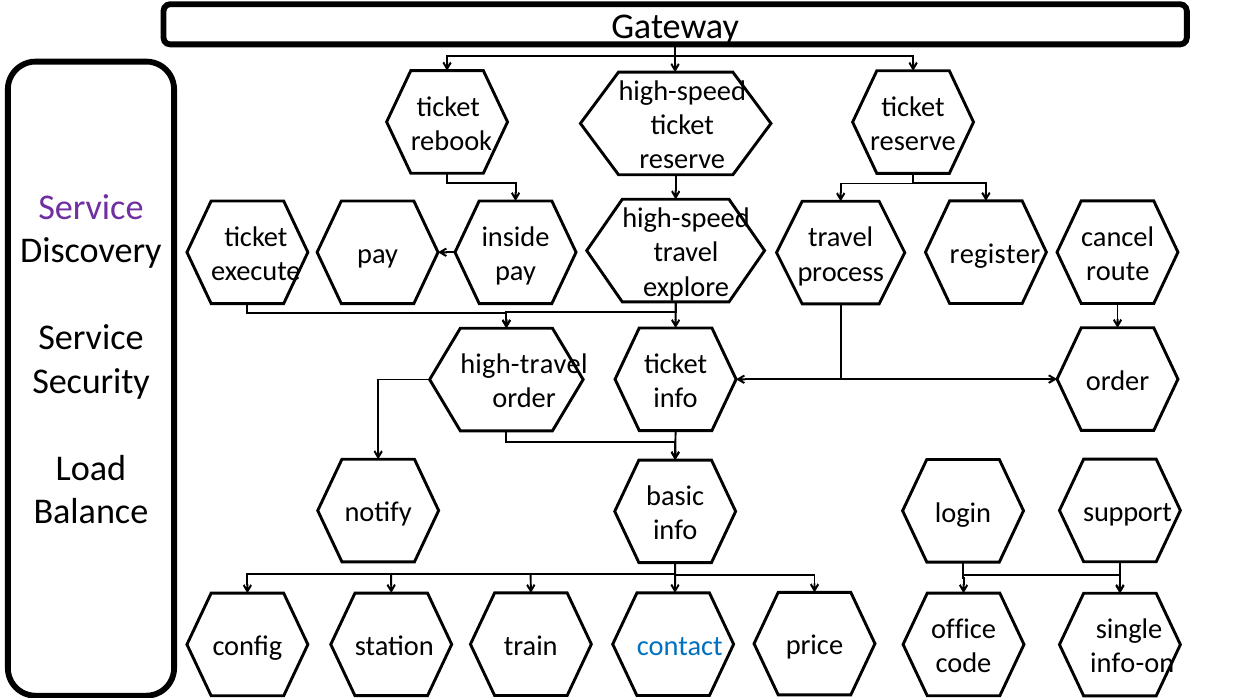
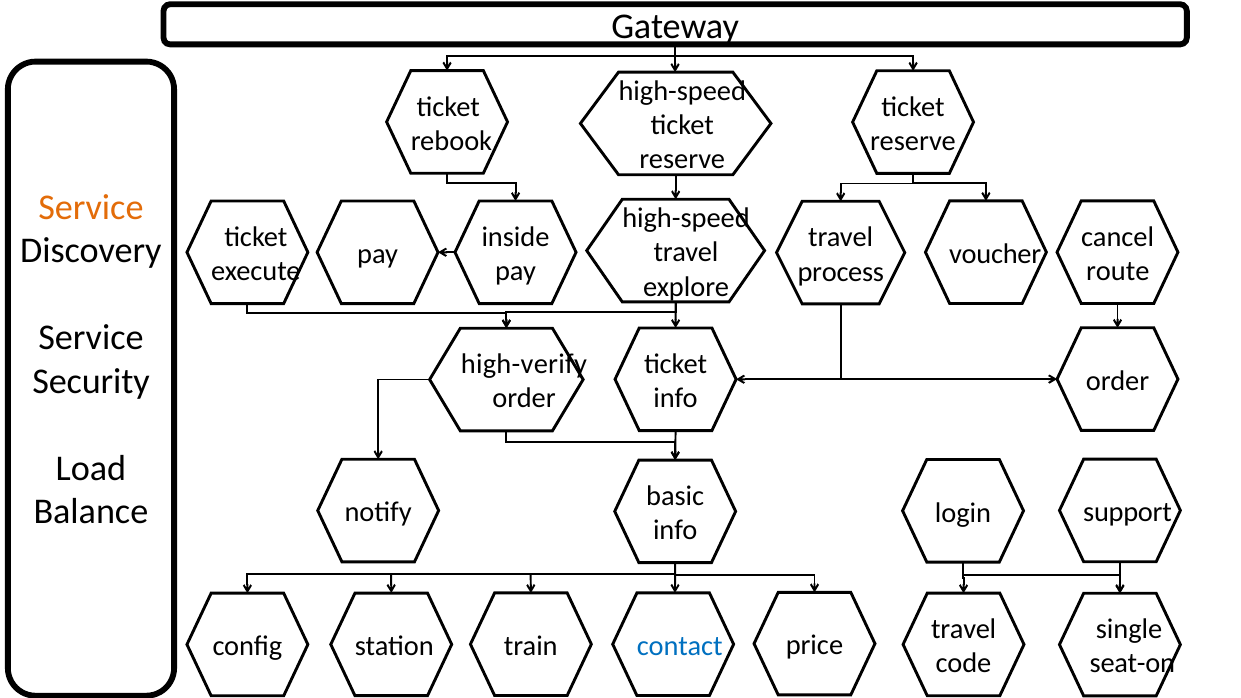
Service colour: purple -> orange (91, 207)
register: register -> voucher (995, 254)
high-travel: high-travel -> high-verify (524, 364)
office: office -> travel (964, 629)
info-on: info-on -> seat-on (1132, 664)
